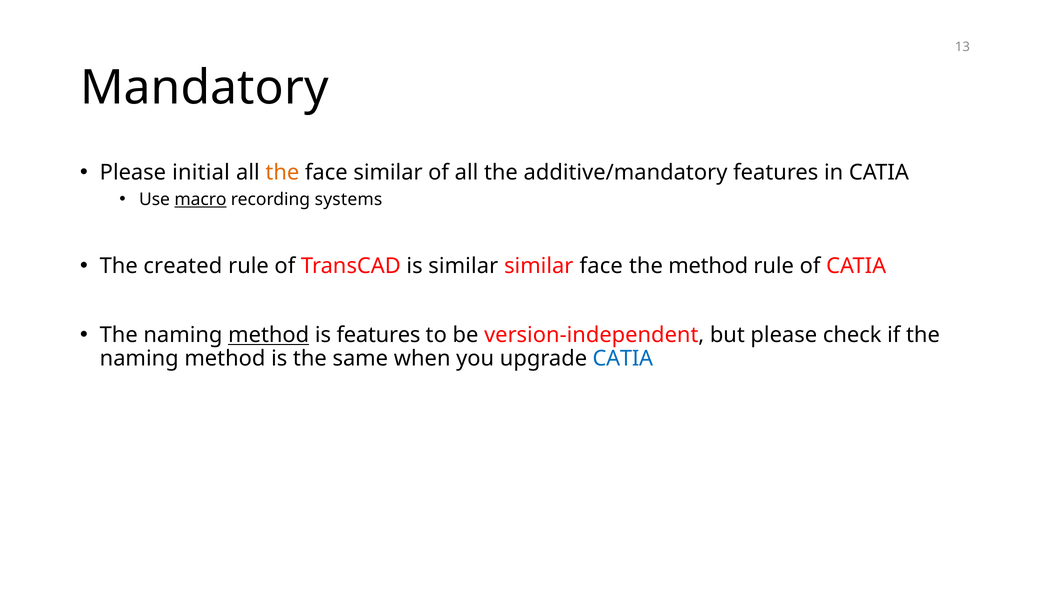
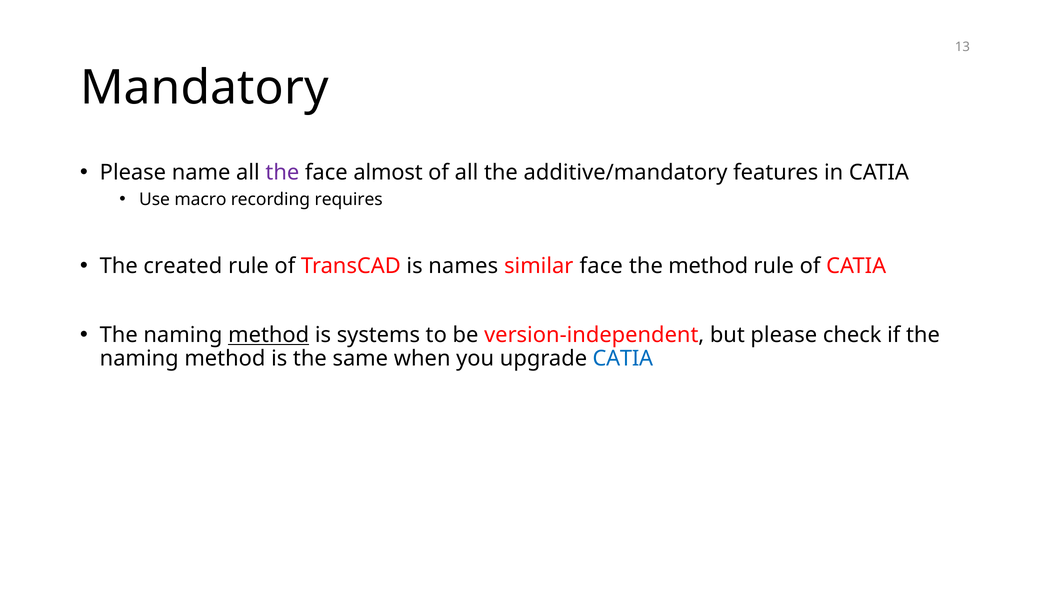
initial: initial -> name (201, 173)
the colour: orange -> purple (282, 173)
face similar: similar -> almost (388, 173)
macro underline: present -> none (200, 200)
systems: systems -> requires (349, 200)
is similar: similar -> names (463, 266)
is features: features -> systems (378, 335)
